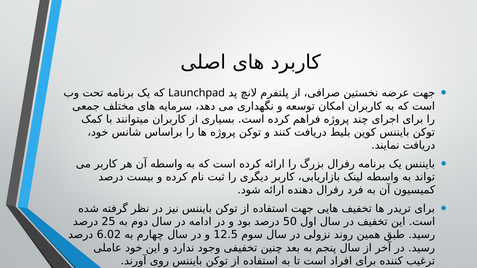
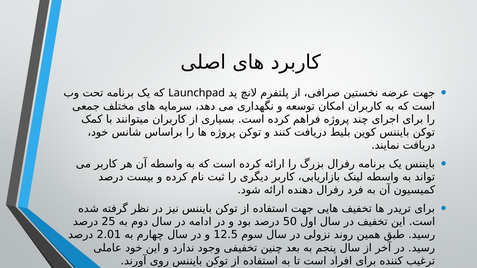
6.02: 6.02 -> 2.01 (109, 235)
